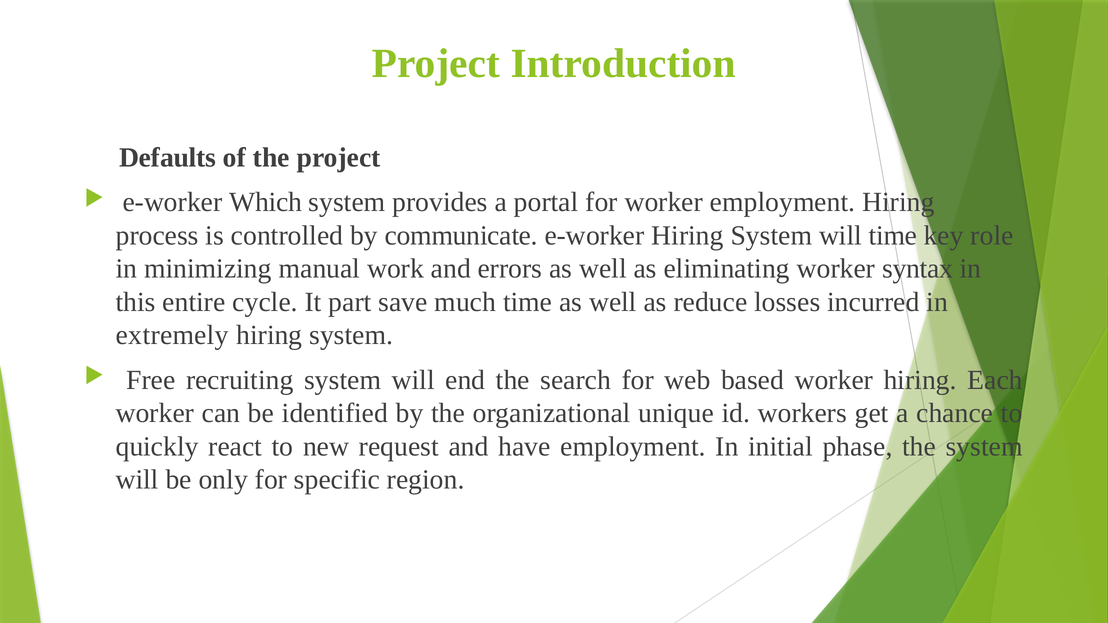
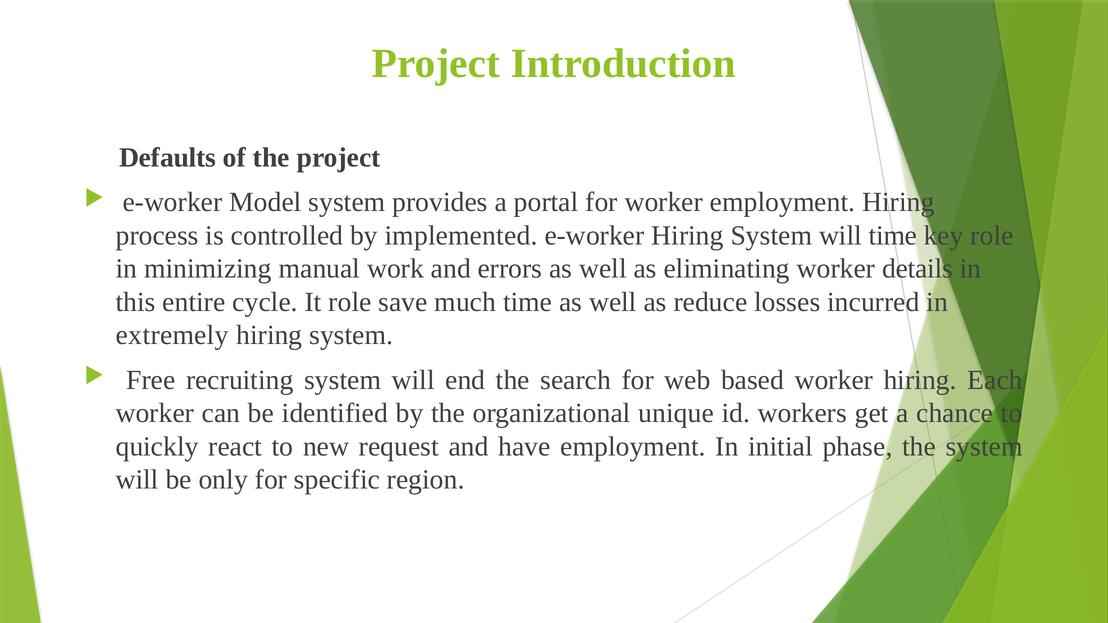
Which: Which -> Model (265, 202)
communicate: communicate -> implemented (461, 236)
syntax: syntax -> details (917, 269)
It part: part -> role (350, 302)
